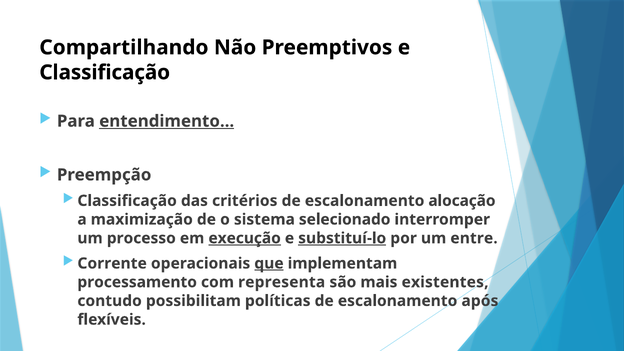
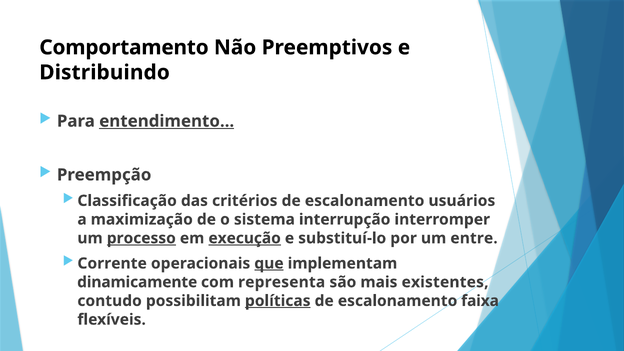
Compartilhando: Compartilhando -> Comportamento (124, 47)
Classificação: Classificação -> Distribuindo (105, 72)
alocação: alocação -> usuários (462, 201)
selecionado: selecionado -> interrupção (345, 219)
processo underline: none -> present (141, 238)
substituí-lo underline: present -> none (342, 238)
processamento: processamento -> dinamicamente (137, 282)
políticas underline: none -> present (278, 301)
após: após -> faixa (480, 301)
